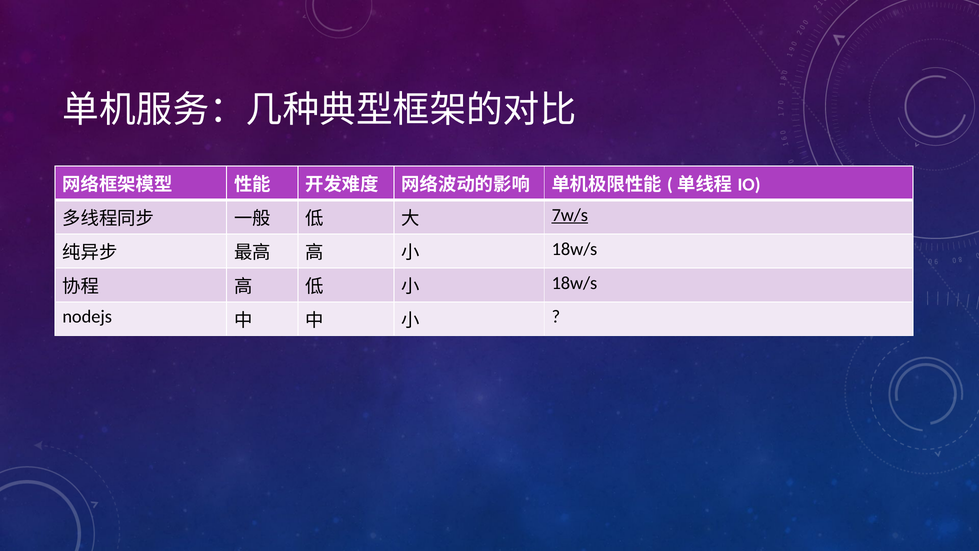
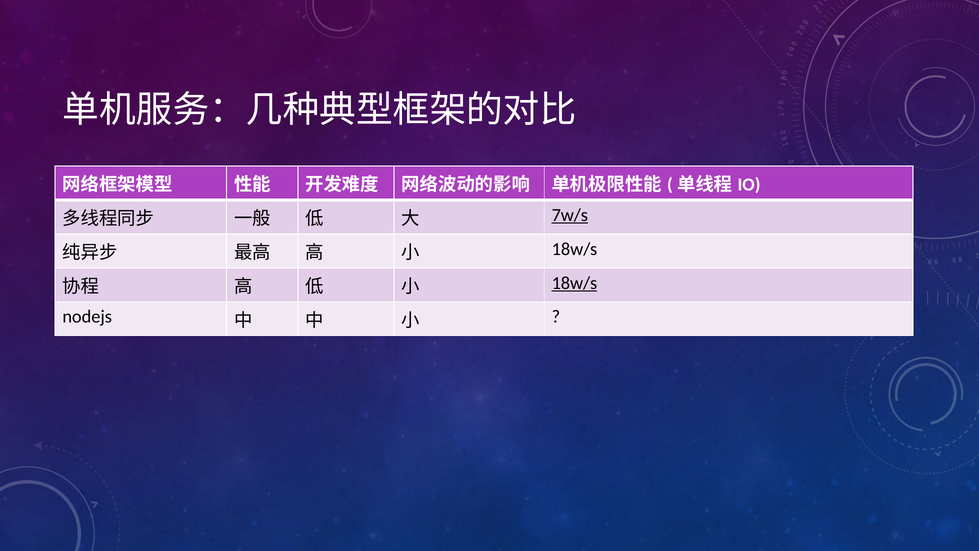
18w/s underline: none -> present (574, 283)
